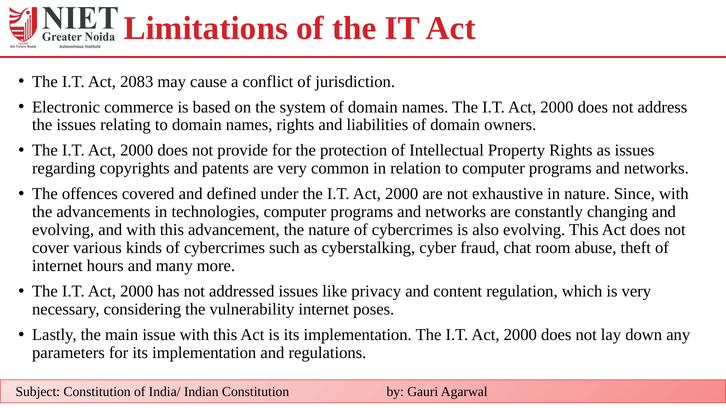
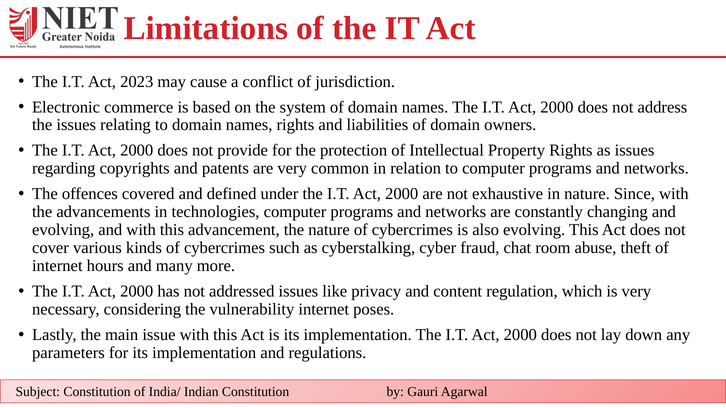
2083: 2083 -> 2023 (137, 82)
